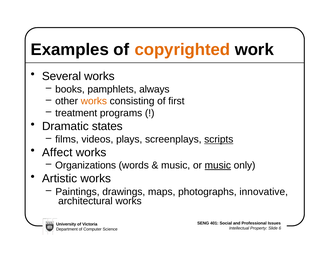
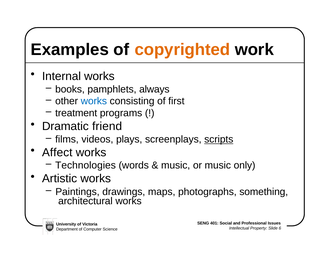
Several: Several -> Internal (61, 76)
works colour: orange -> blue (94, 101)
states: states -> friend (107, 127)
Organizations: Organizations -> Technologies (86, 166)
music underline: present -> none (218, 166)
innovative: innovative -> something (264, 192)
